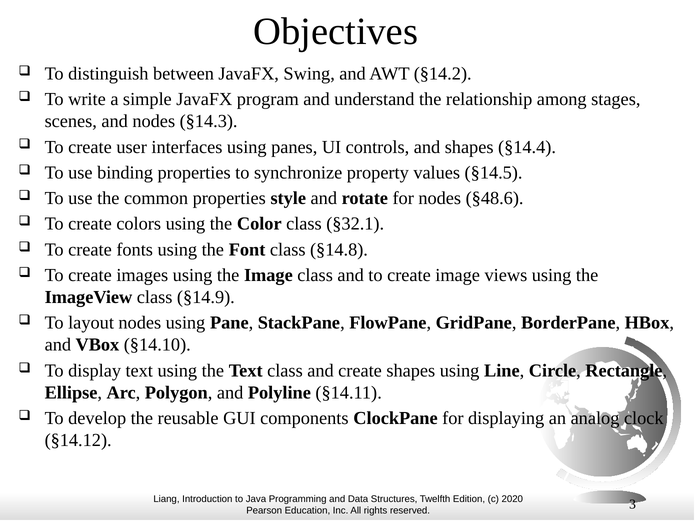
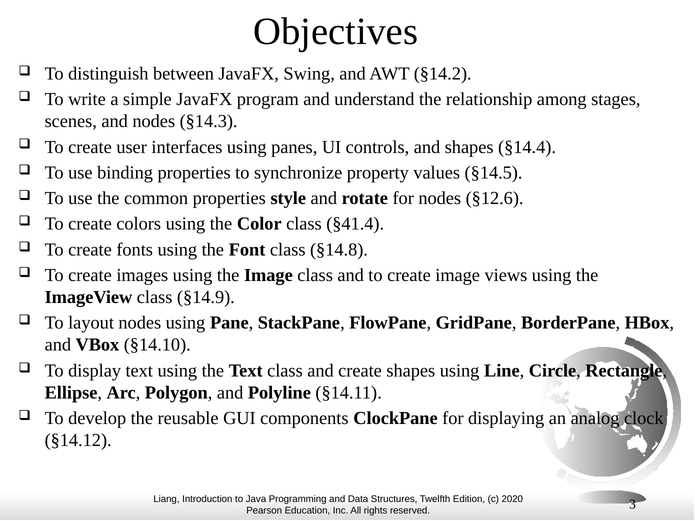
§48.6: §48.6 -> §12.6 (495, 198)
§32.1: §32.1 -> §41.4 (355, 224)
